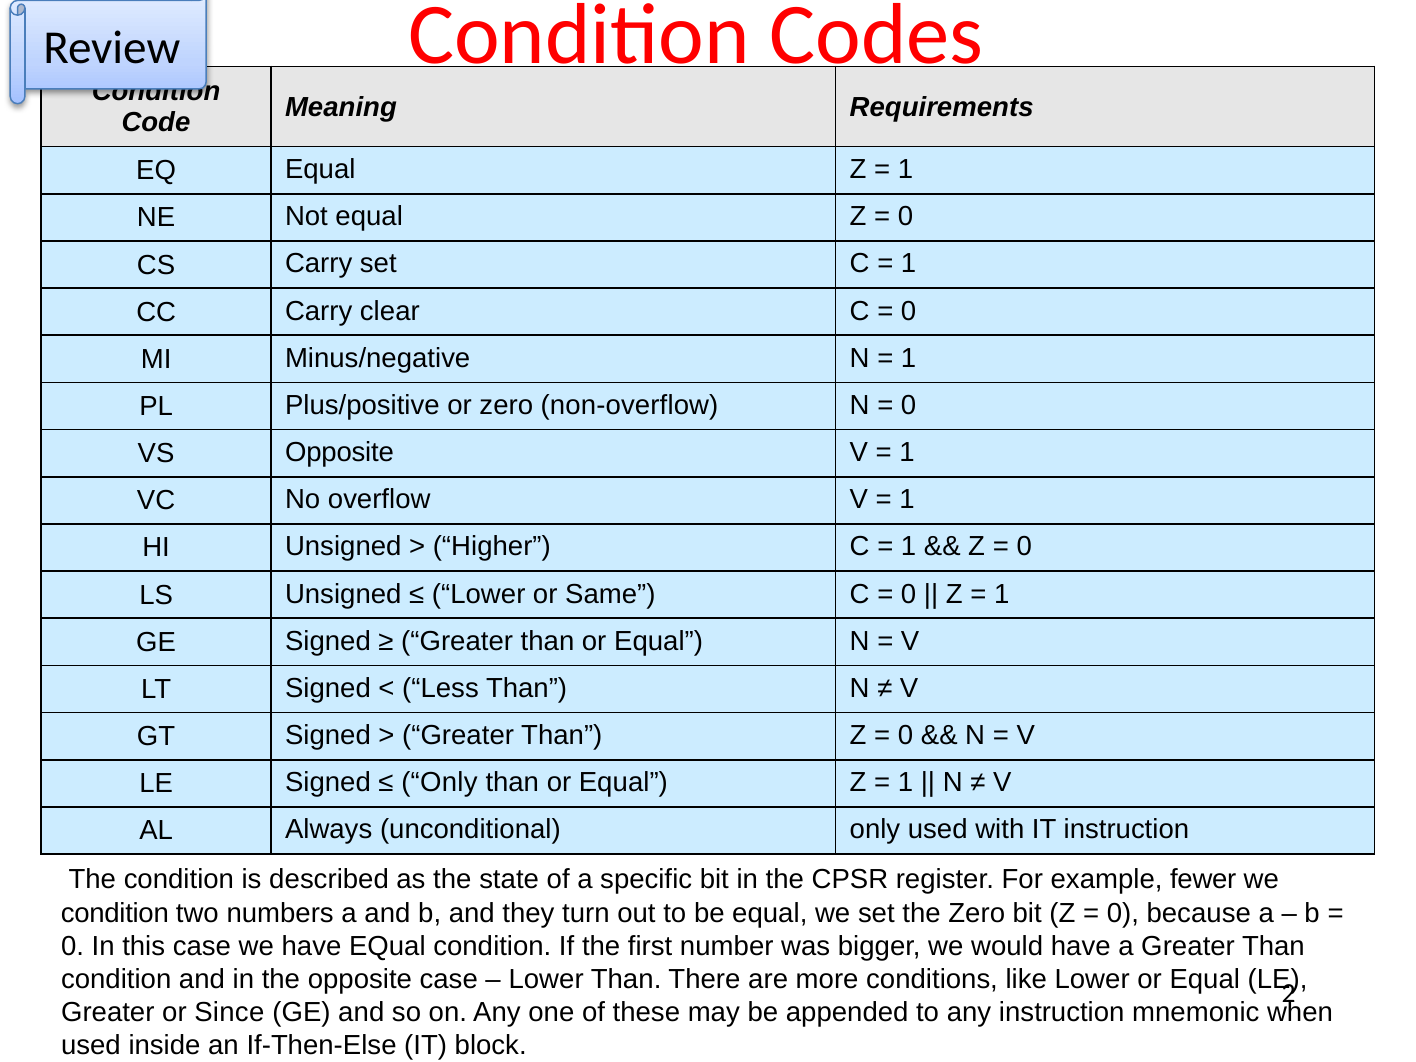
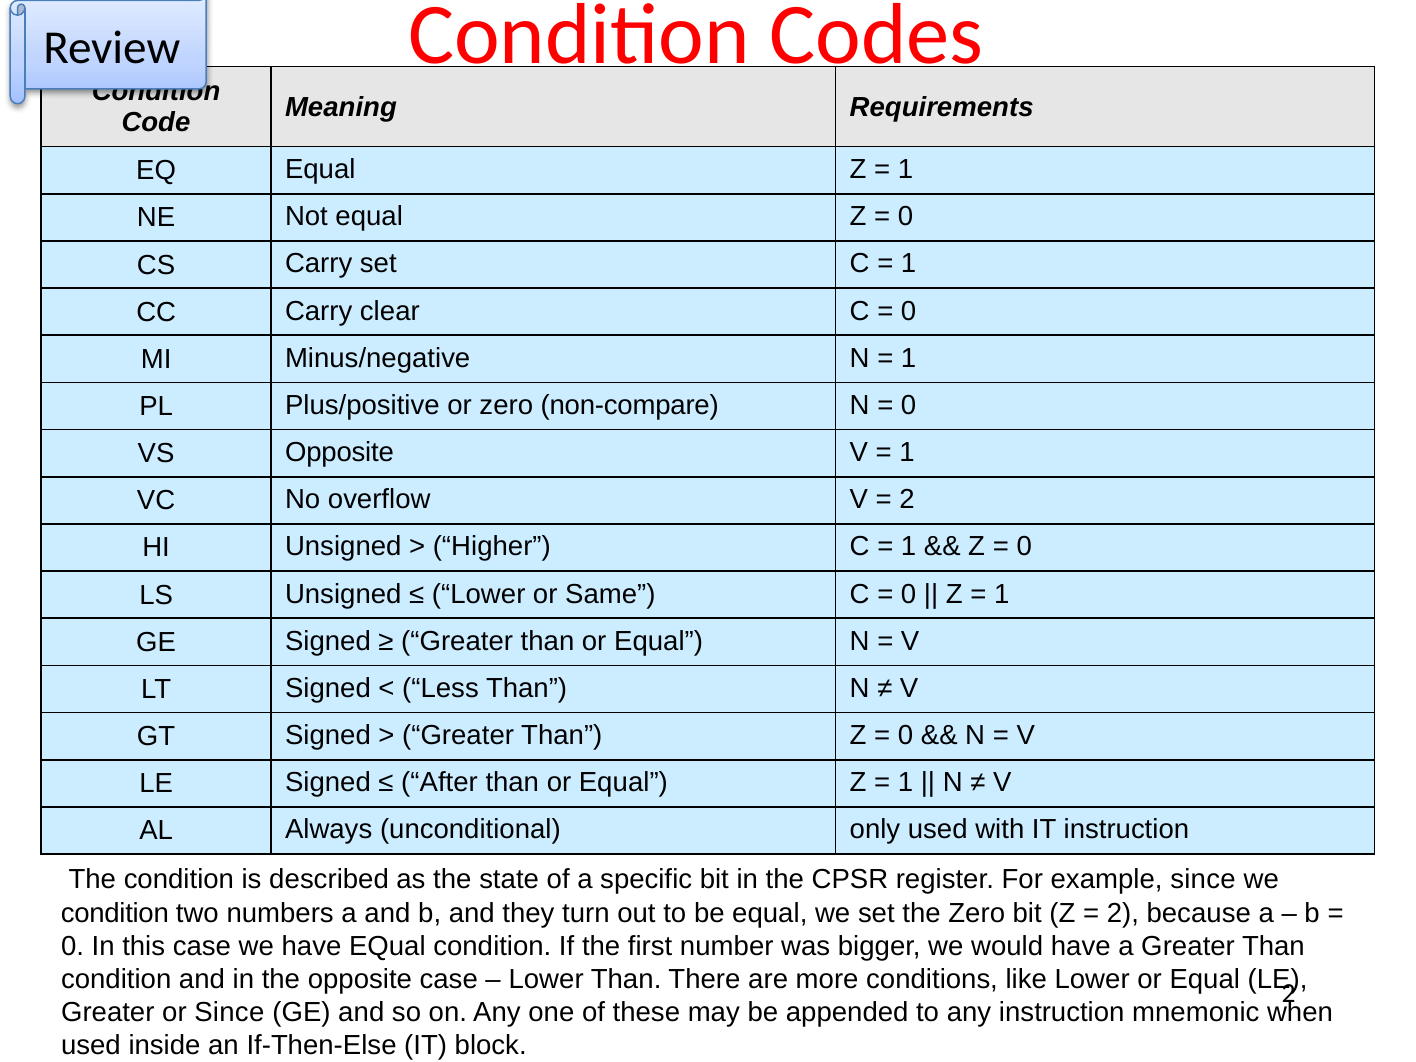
non-overflow: non-overflow -> non-compare (630, 405)
1: 1 -> 2 (907, 500)
Only: Only -> After (440, 783)
example fewer: fewer -> since (1203, 880)
0: 0 -> 2 (1123, 913)
